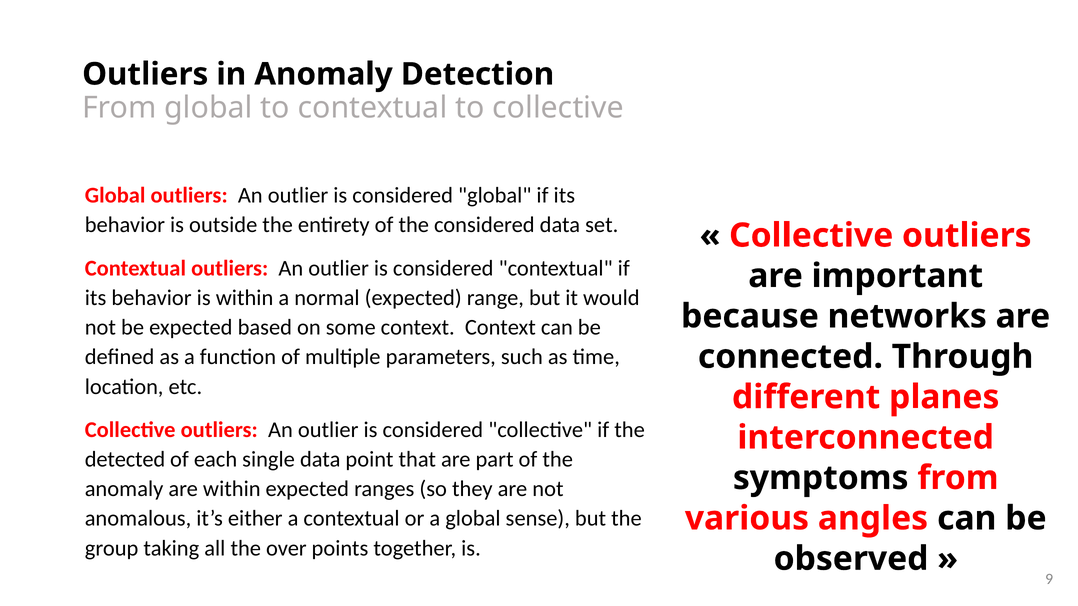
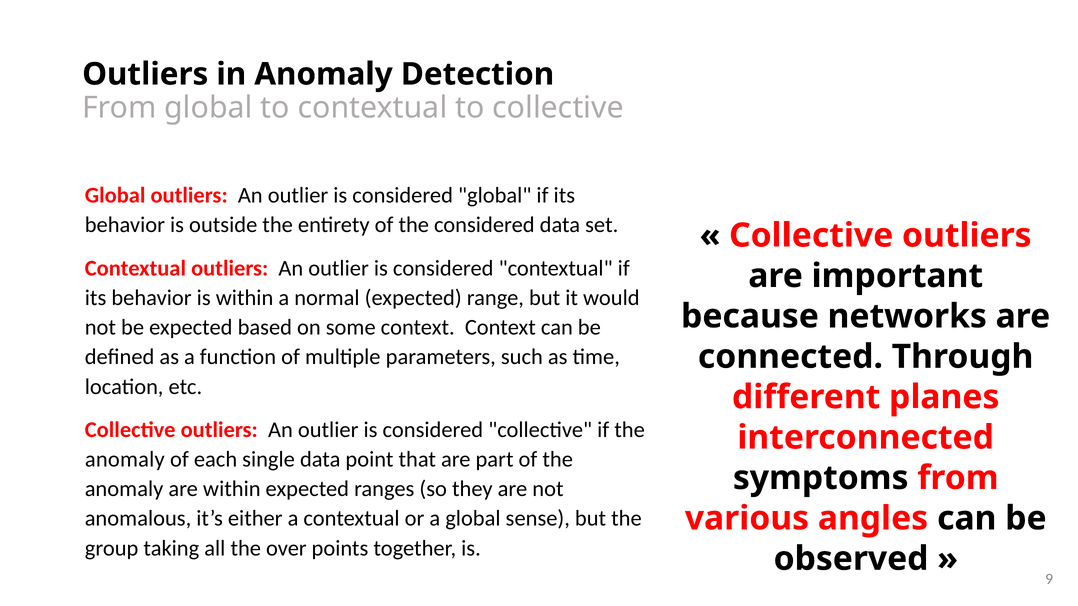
detected: detected -> anomaly (125, 460)
